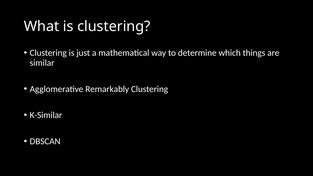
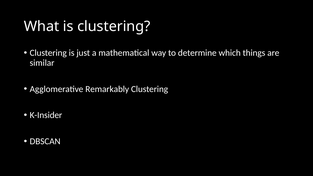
K-Similar: K-Similar -> K-Insider (46, 115)
